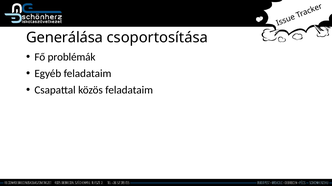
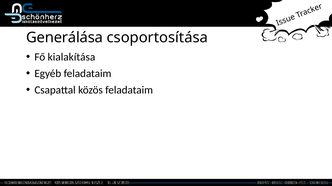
problémák: problémák -> kialakítása (71, 57)
